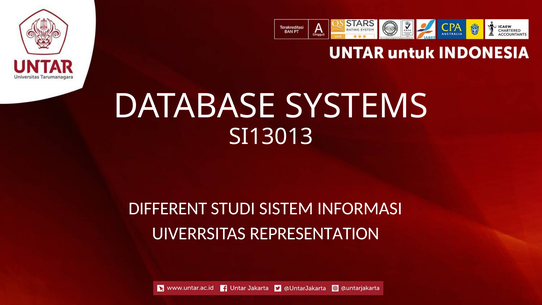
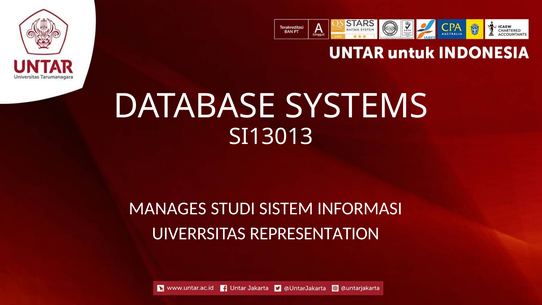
DIFFERENT: DIFFERENT -> MANAGES (168, 208)
